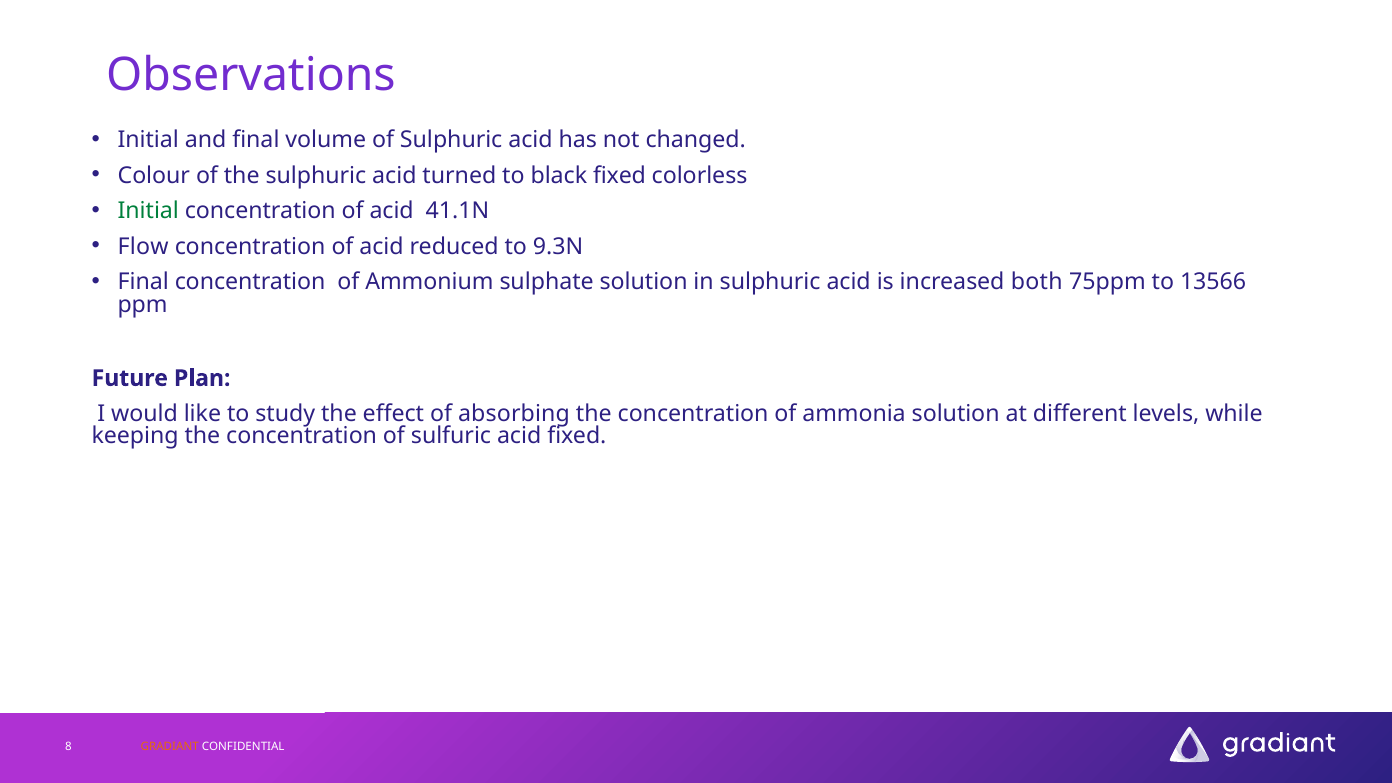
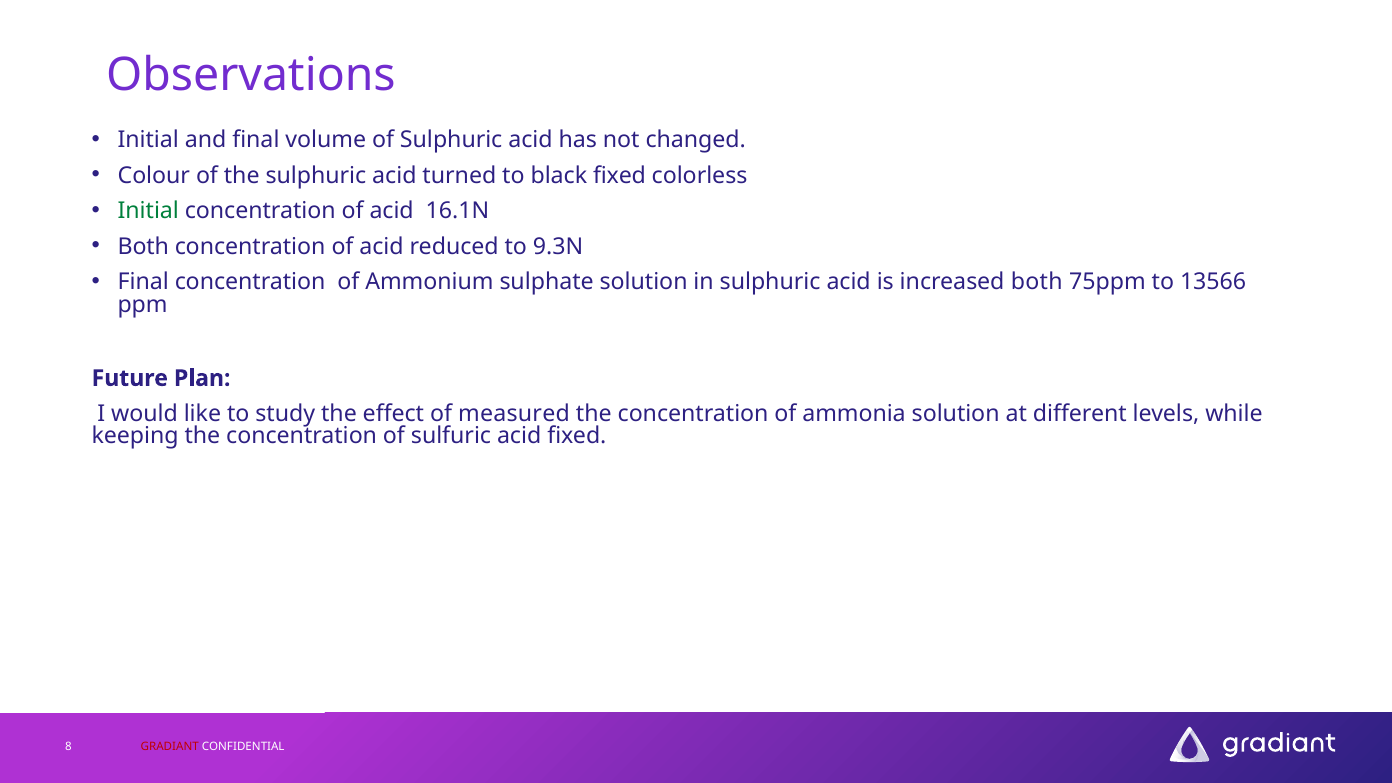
41.1N: 41.1N -> 16.1N (457, 211)
Flow: Flow -> Both (143, 247)
absorbing: absorbing -> measured (514, 414)
GRADIANT colour: orange -> red (170, 746)
